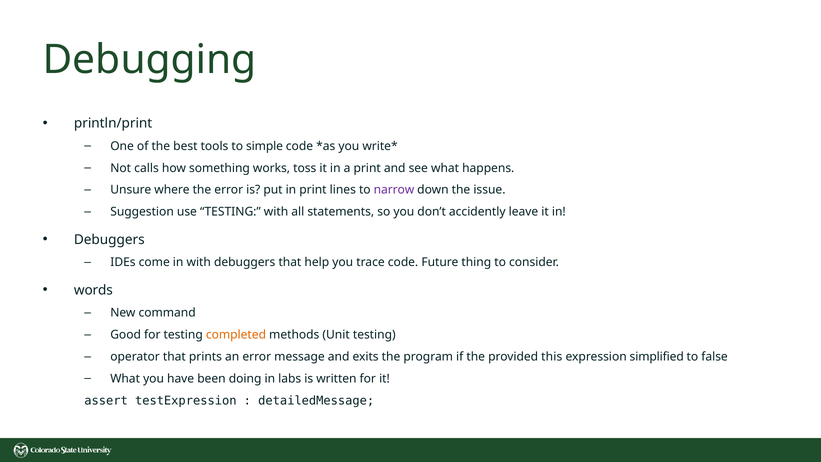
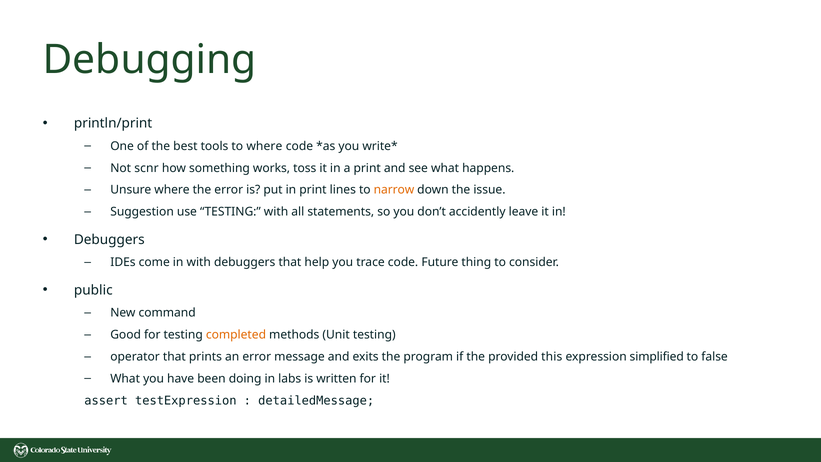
to simple: simple -> where (264, 146)
calls: calls -> scnr (146, 168)
narrow colour: purple -> orange (394, 190)
words: words -> public (93, 290)
